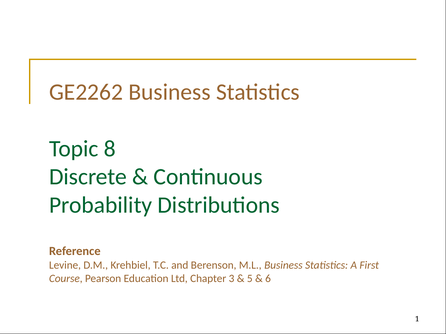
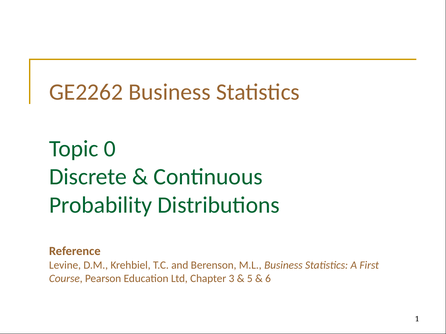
8: 8 -> 0 (110, 149)
